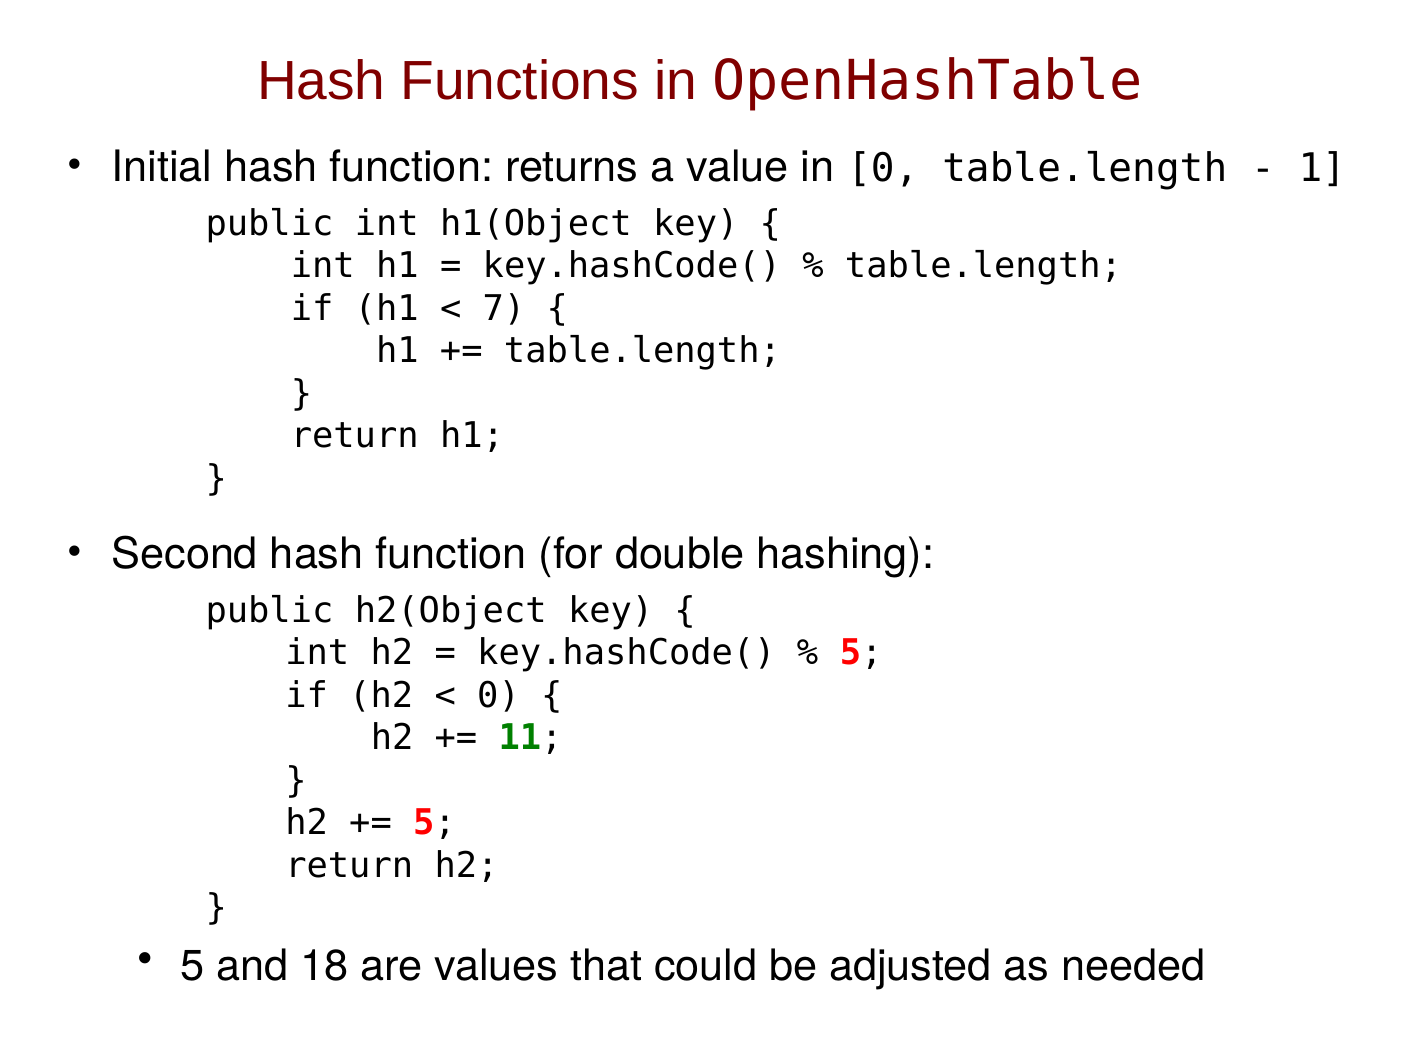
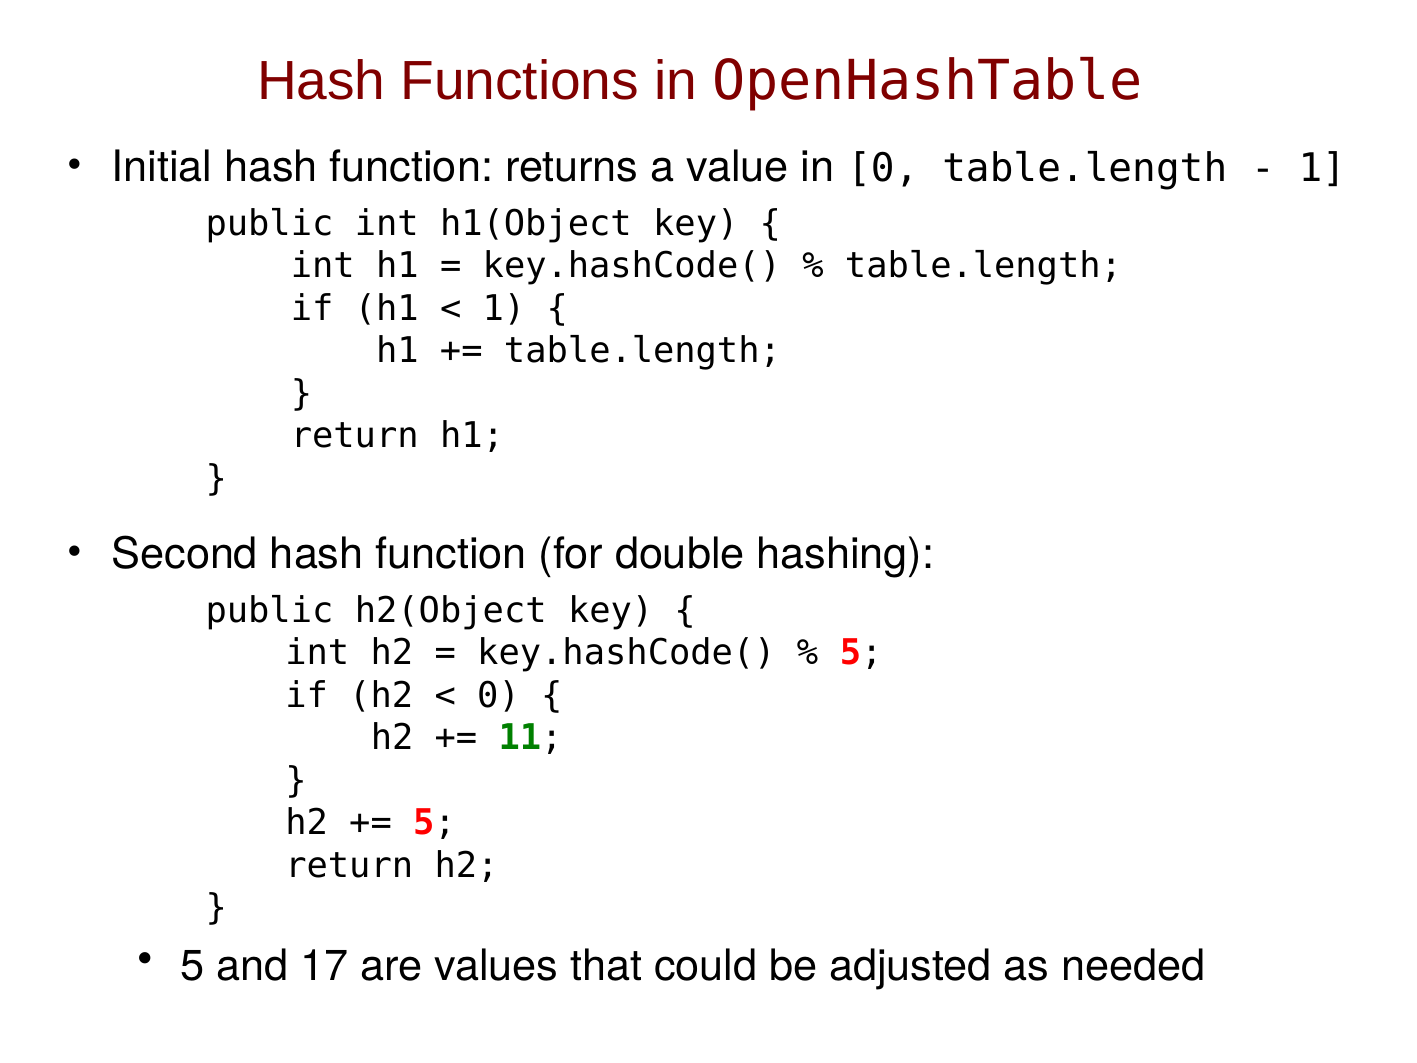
7: 7 -> 1 (504, 309)
18: 18 -> 17 (324, 966)
